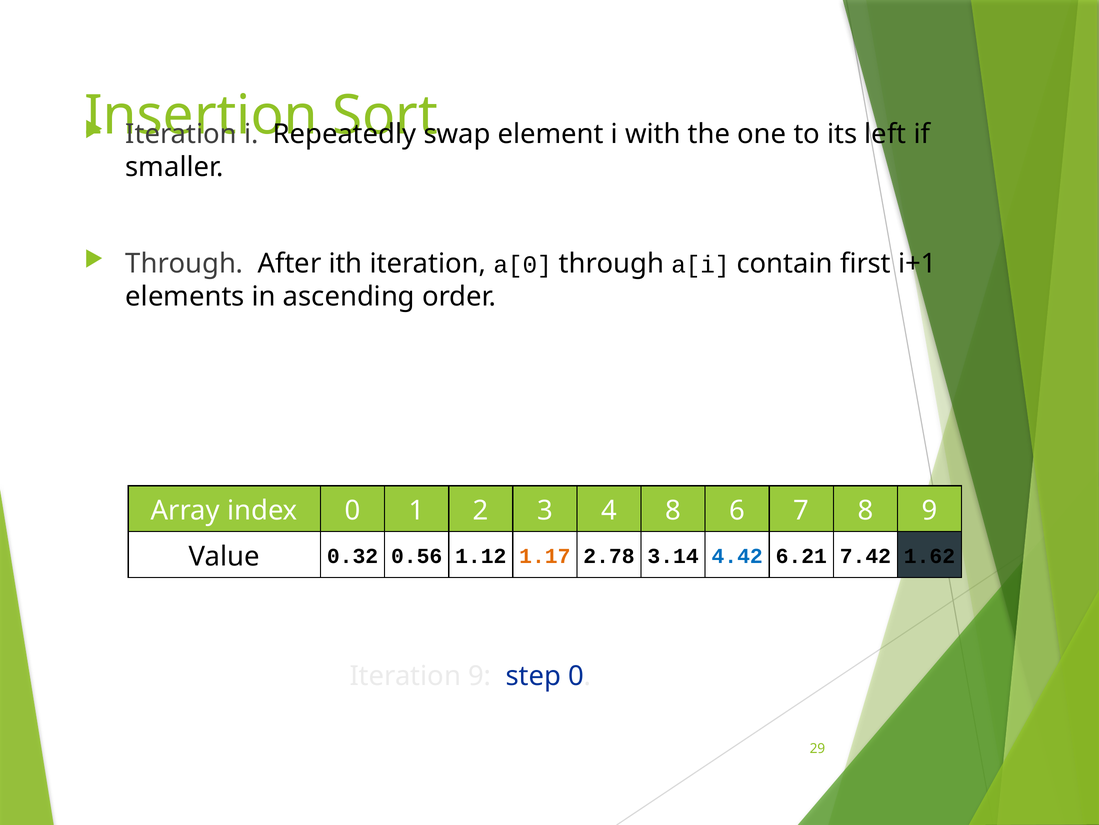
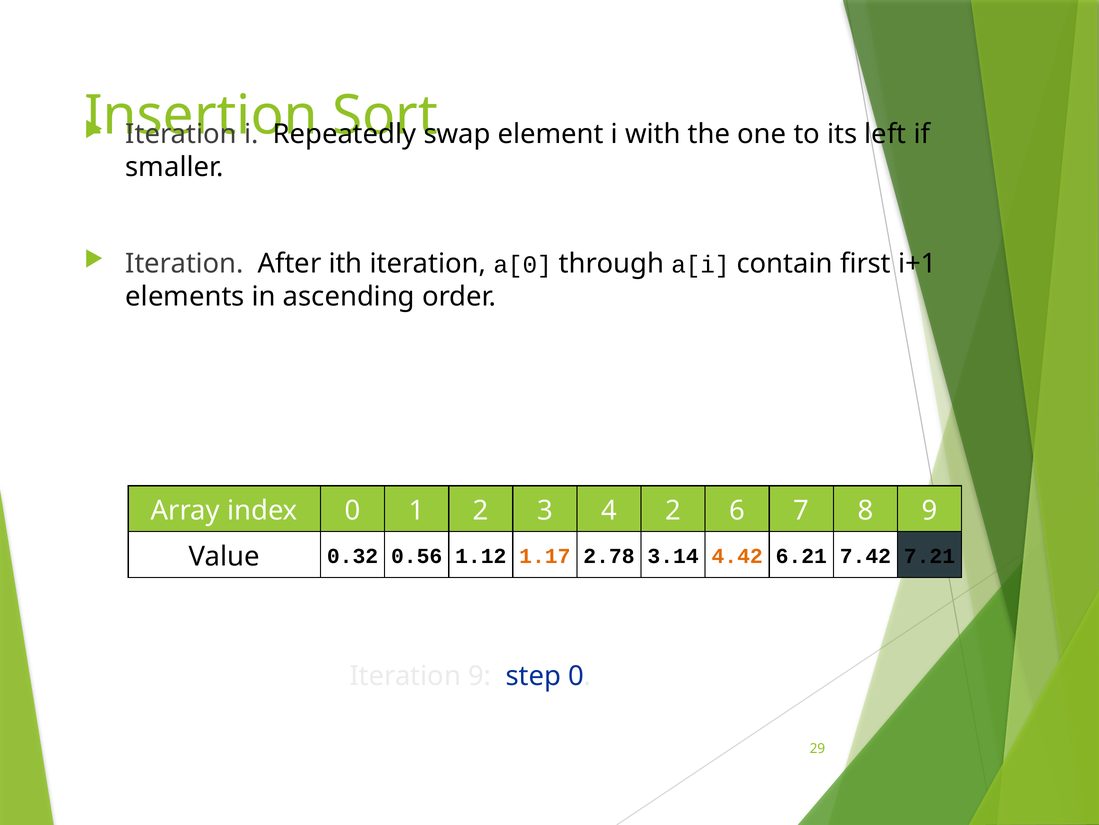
Through: Through -> Iteration (184, 263)
4 8: 8 -> 2 (673, 510)
4.42 colour: blue -> orange (737, 556)
1.62: 1.62 -> 7.21 (929, 556)
